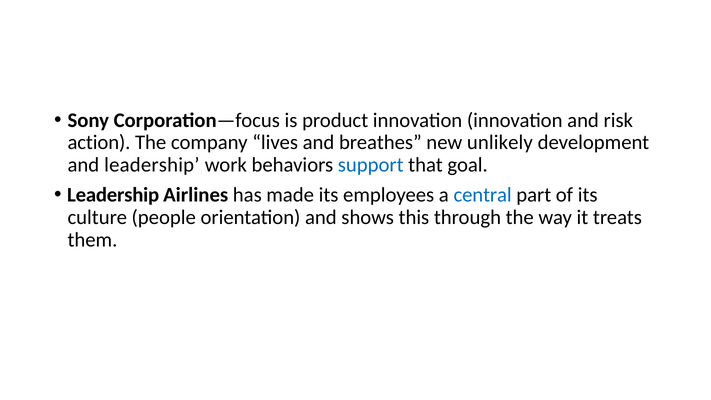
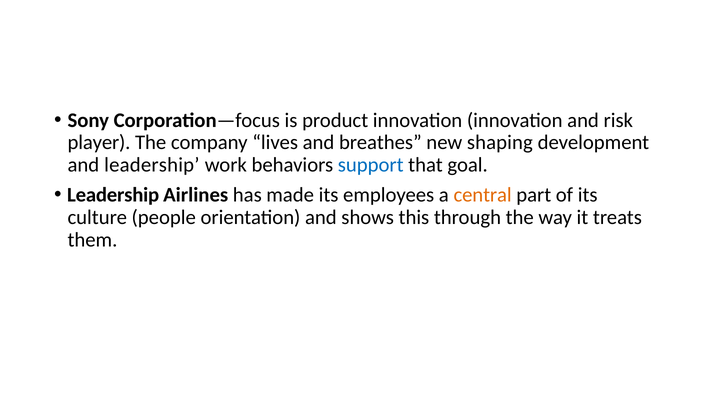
action: action -> player (99, 143)
unlikely: unlikely -> shaping (500, 143)
central colour: blue -> orange (483, 195)
